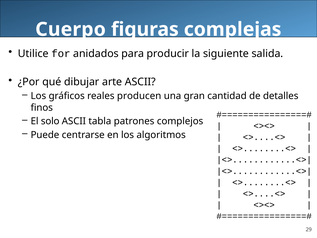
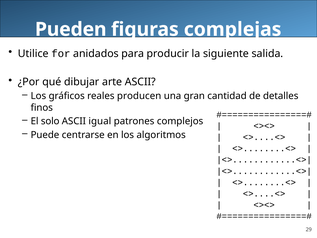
Cuerpo: Cuerpo -> Pueden (71, 29)
tabla: tabla -> igual (100, 121)
